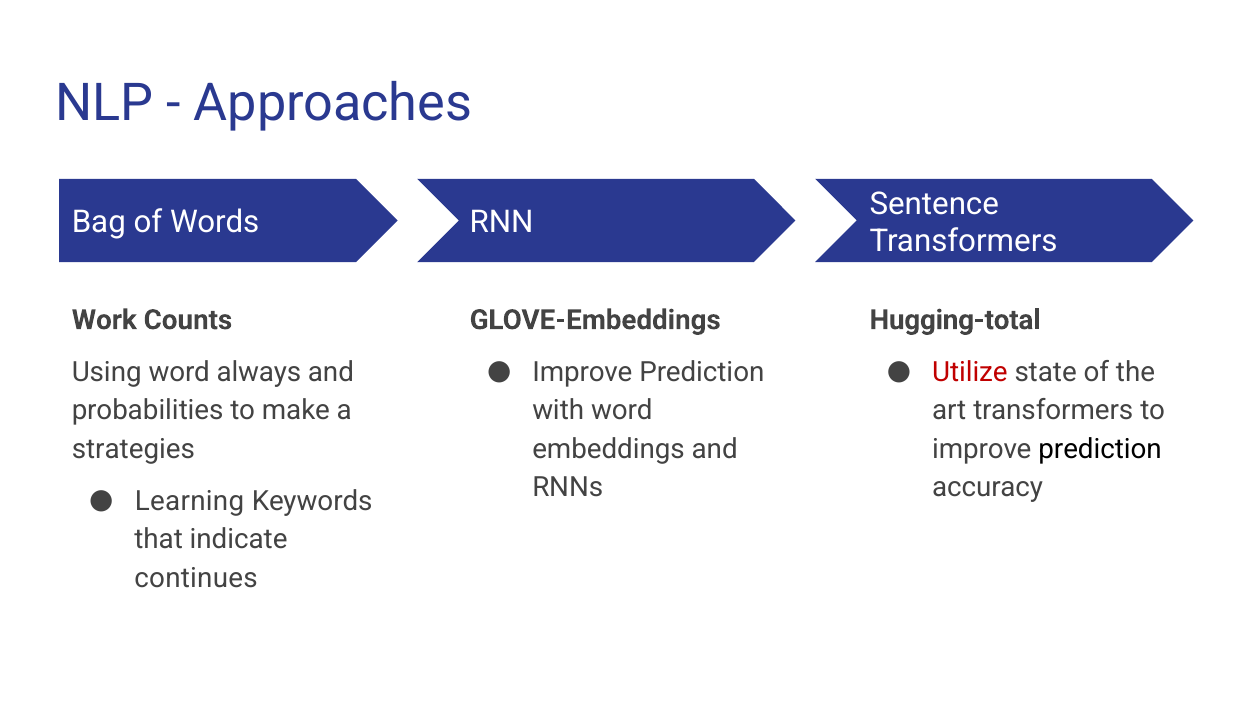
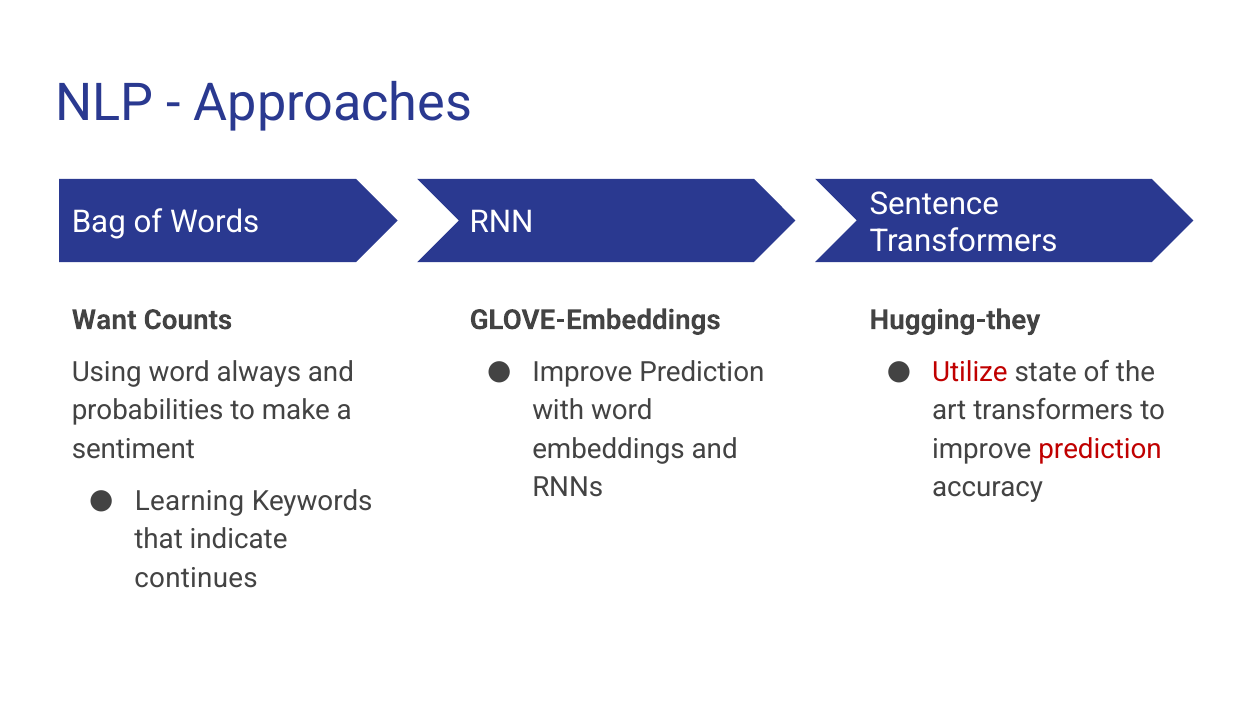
Work: Work -> Want (104, 320)
Hugging-total: Hugging-total -> Hugging-they (955, 320)
strategies: strategies -> sentiment (133, 449)
prediction colour: black -> red (1100, 449)
